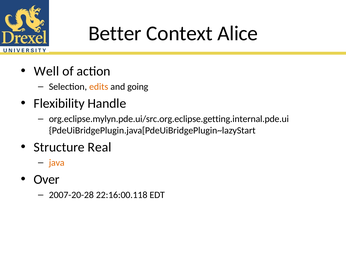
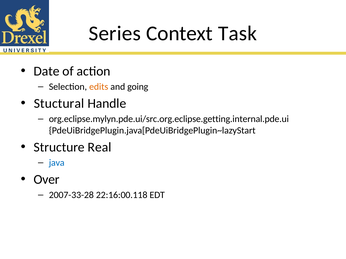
Better: Better -> Series (115, 33)
Alice: Alice -> Task (237, 33)
Well: Well -> Date (47, 71)
Flexibility: Flexibility -> Stuctural (59, 104)
java colour: orange -> blue (57, 163)
2007-20-28: 2007-20-28 -> 2007-33-28 (71, 195)
